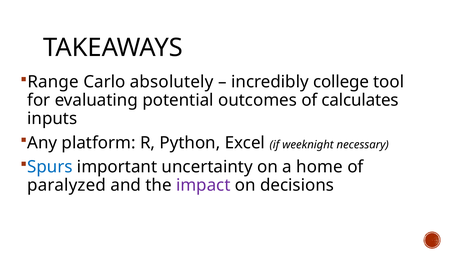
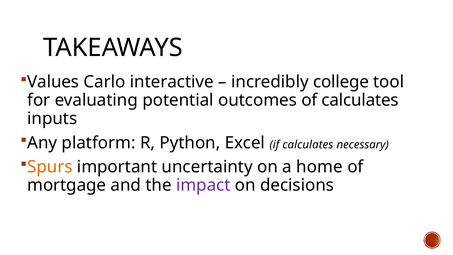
Range: Range -> Values (53, 82)
absolutely: absolutely -> interactive (172, 82)
if weeknight: weeknight -> calculates (308, 144)
Spurs colour: blue -> orange (50, 167)
paralyzed: paralyzed -> mortgage (67, 185)
